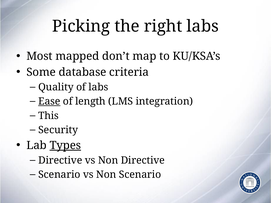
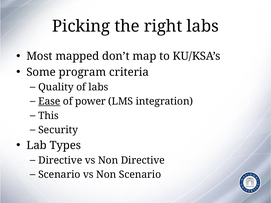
database: database -> program (82, 72)
length: length -> power (90, 102)
Types underline: present -> none (65, 146)
